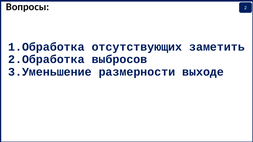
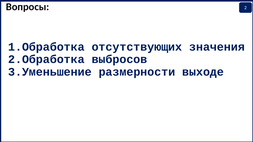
заметить: заметить -> значения (217, 47)
